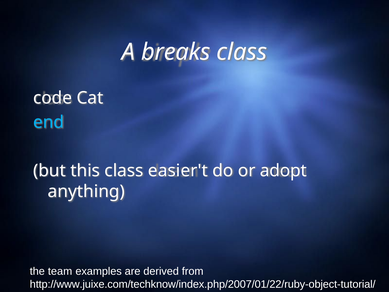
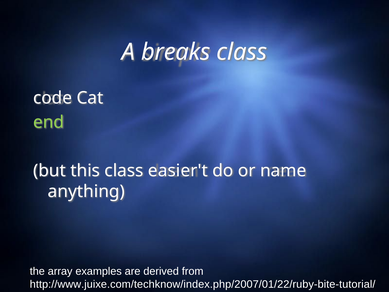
end colour: light blue -> light green (49, 122)
adopt: adopt -> name (283, 170)
team: team -> array (60, 271)
http://www.juixe.com/techknow/index.php/2007/01/22/ruby-object-tutorial/: http://www.juixe.com/techknow/index.php/2007/01/22/ruby-object-tutorial/ -> http://www.juixe.com/techknow/index.php/2007/01/22/ruby-bite-tutorial/ (203, 284)
